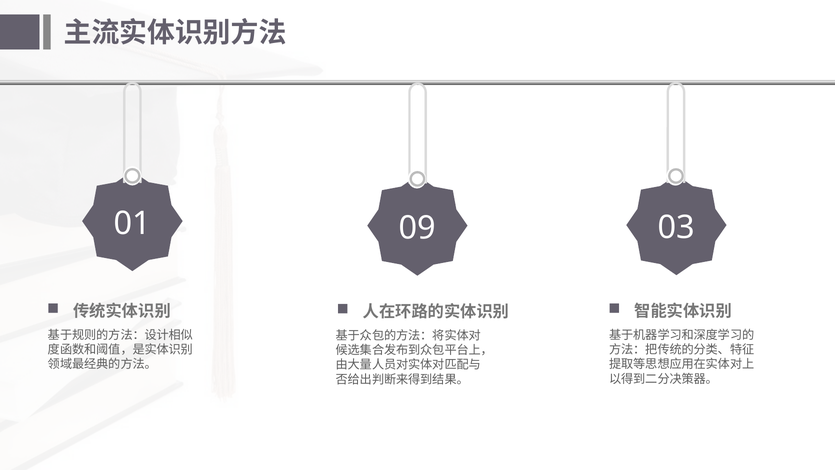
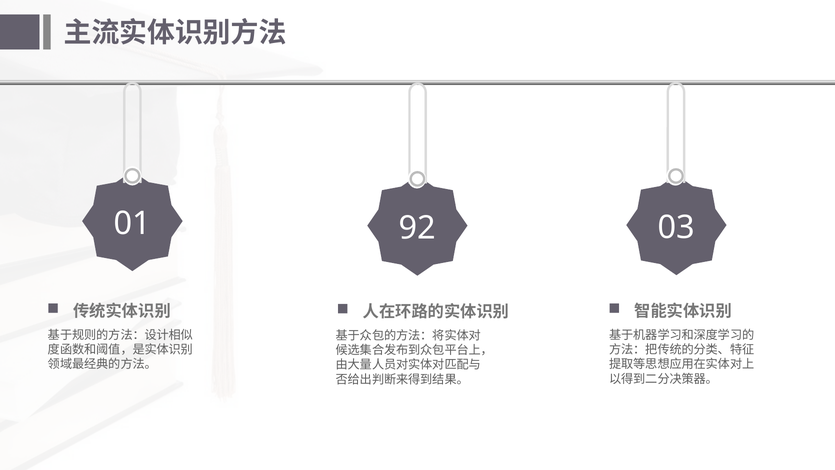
09: 09 -> 92 (417, 228)
